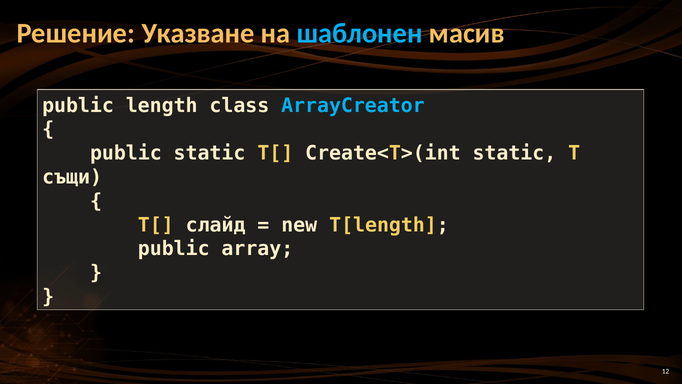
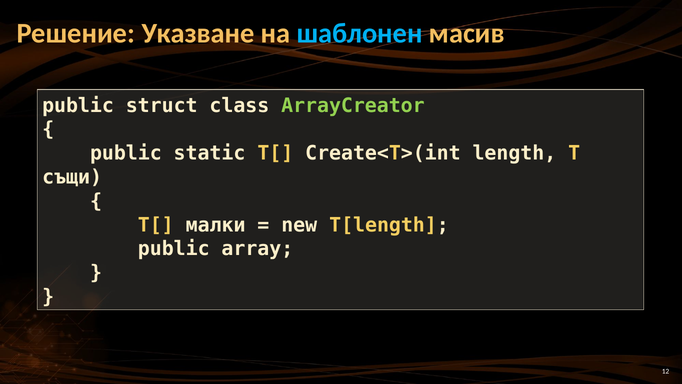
length: length -> struct (162, 105)
ArrayCreator colour: light blue -> light green (353, 105)
Create<T>(int static: static -> length (514, 153)
слайд: слайд -> малки (216, 225)
